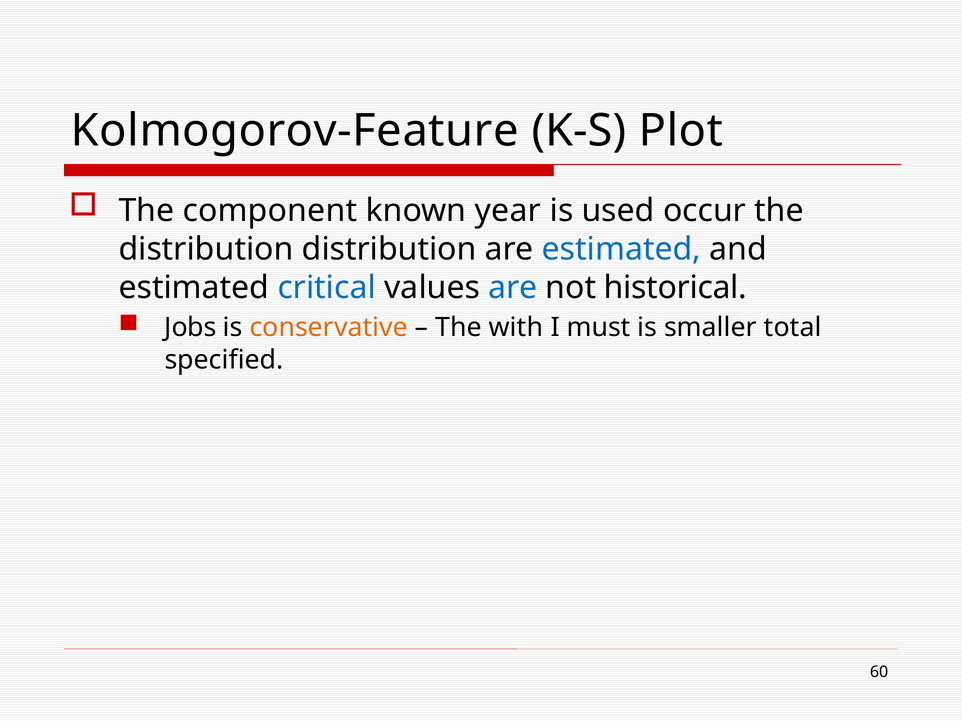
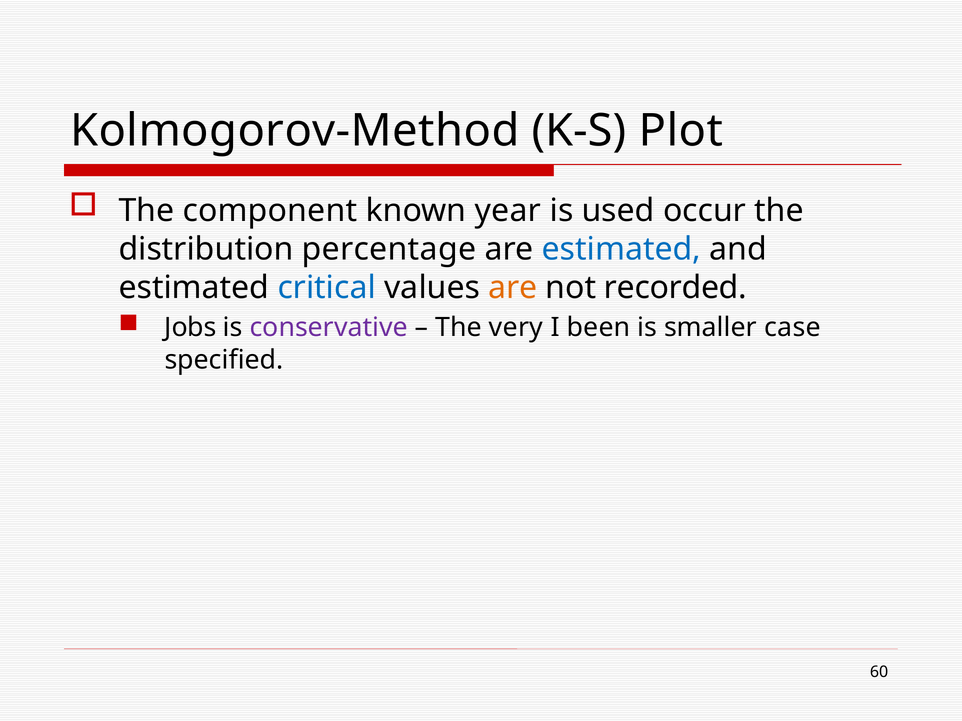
Kolmogorov-Feature: Kolmogorov-Feature -> Kolmogorov-Method (295, 131)
distribution distribution: distribution -> percentage (389, 249)
are colour: blue -> orange (513, 288)
historical: historical -> recorded (675, 288)
conservative colour: orange -> purple (329, 328)
with: with -> very (516, 328)
must: must -> been (598, 328)
total: total -> case (793, 328)
